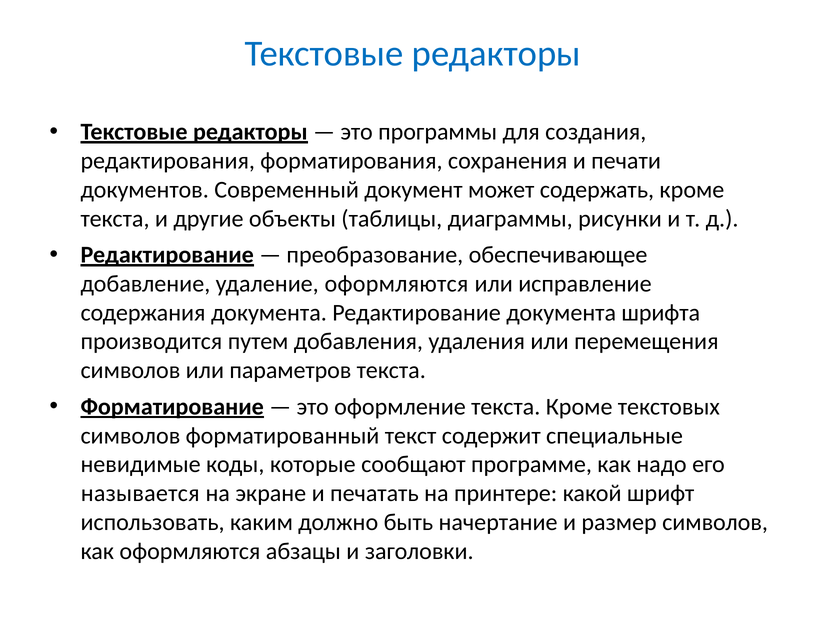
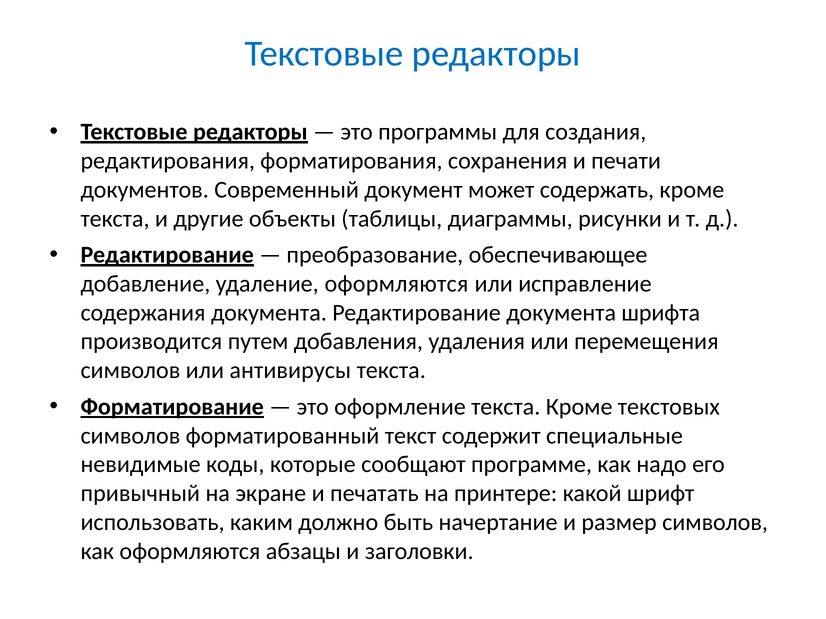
параметров: параметров -> антивирусы (290, 371)
называется: называется -> привычный (140, 494)
